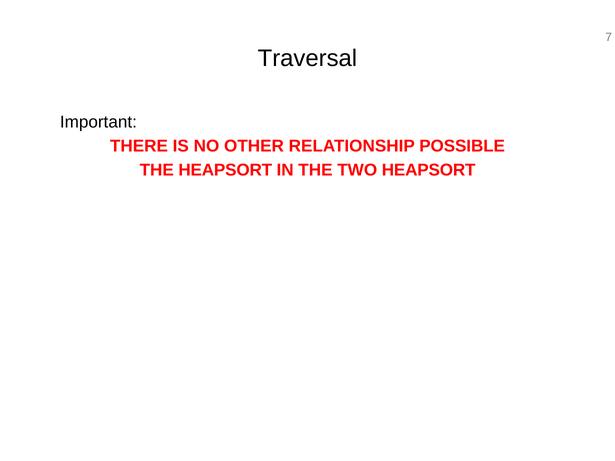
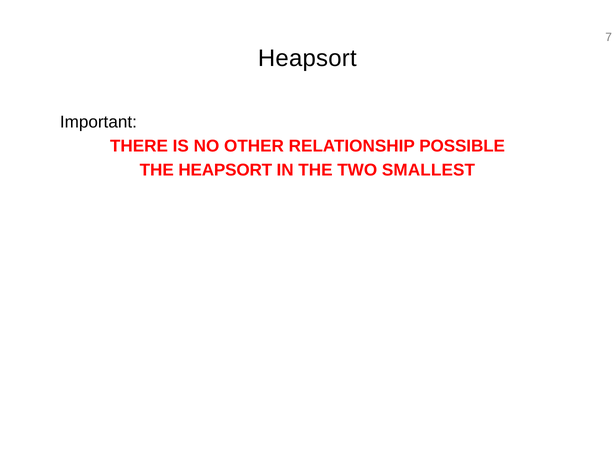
Traversal: Traversal -> Heapsort (307, 59)
TWO HEAPSORT: HEAPSORT -> SMALLEST (428, 170)
